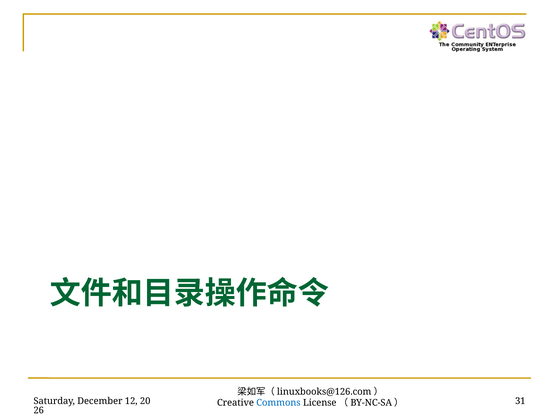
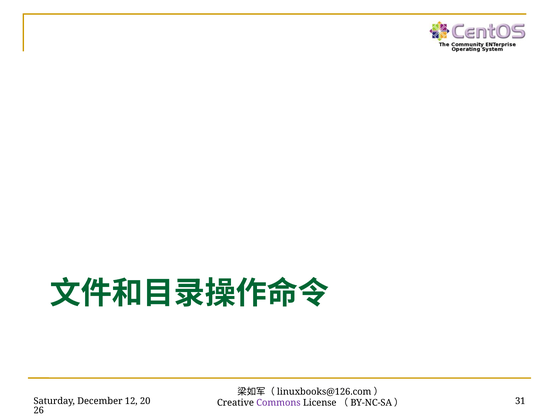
Commons colour: blue -> purple (278, 402)
